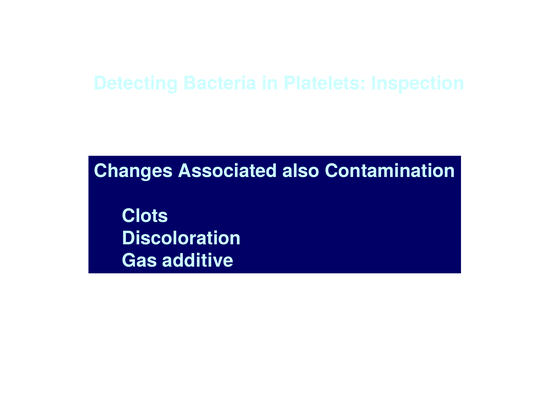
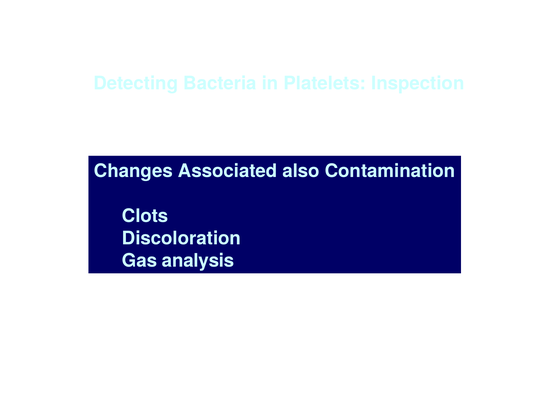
additive: additive -> analysis (198, 260)
